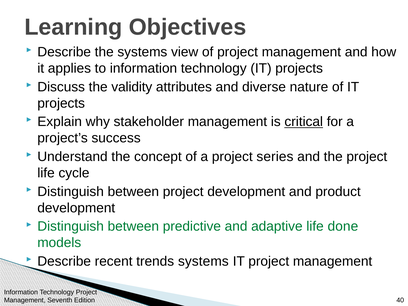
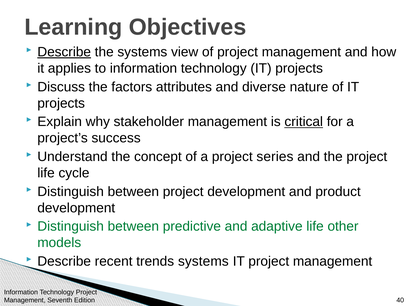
Describe underline: none -> present (64, 52)
validity: validity -> factors (132, 87)
done: done -> other (343, 226)
